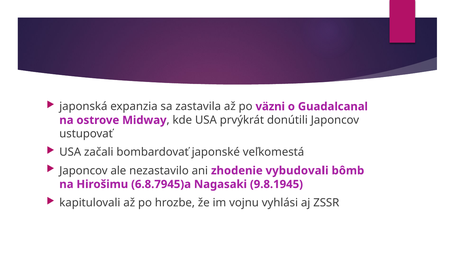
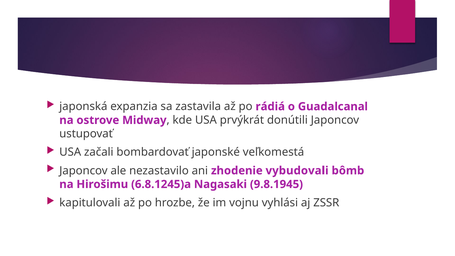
väzni: väzni -> rádiá (270, 106)
6.8.7945)a: 6.8.7945)a -> 6.8.1245)a (161, 184)
